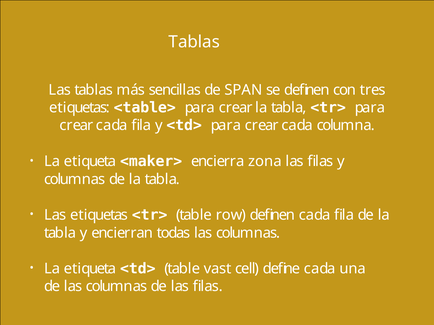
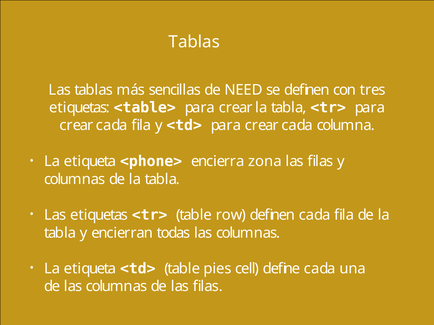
SPAN: SPAN -> NEED (243, 90)
<maker>: <maker> -> <phone> (151, 162)
vast: vast -> pies (218, 269)
